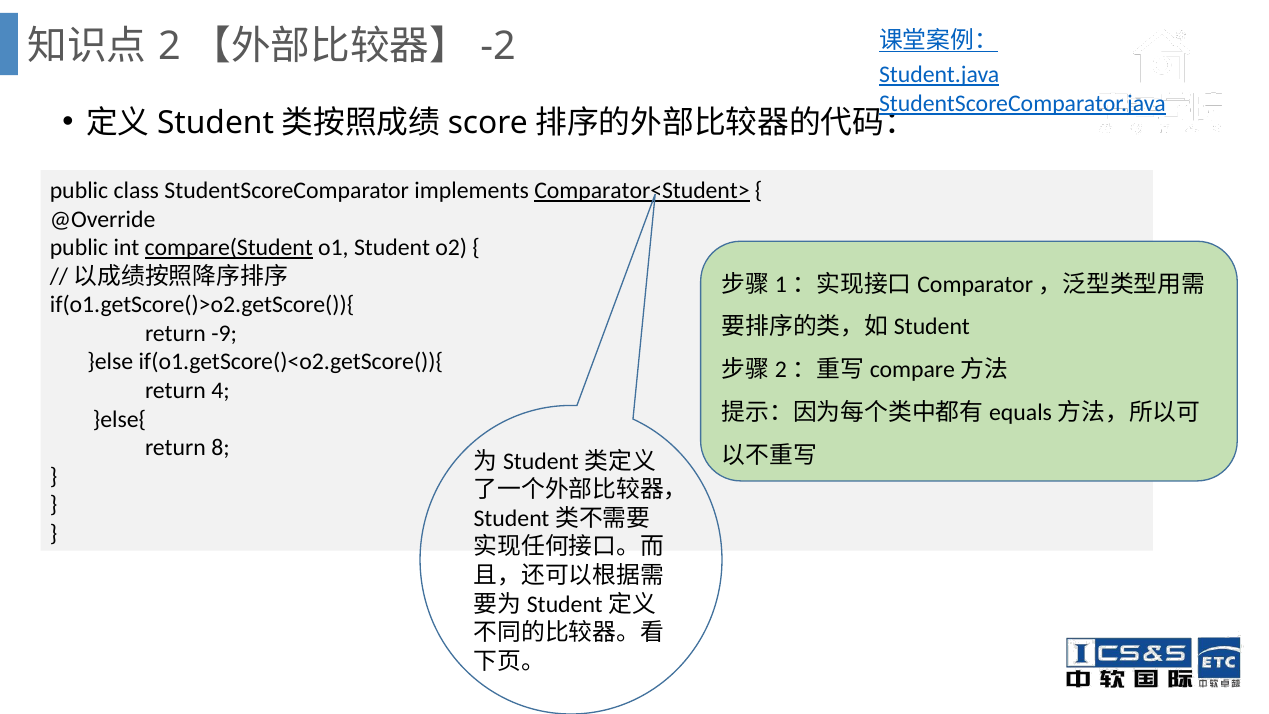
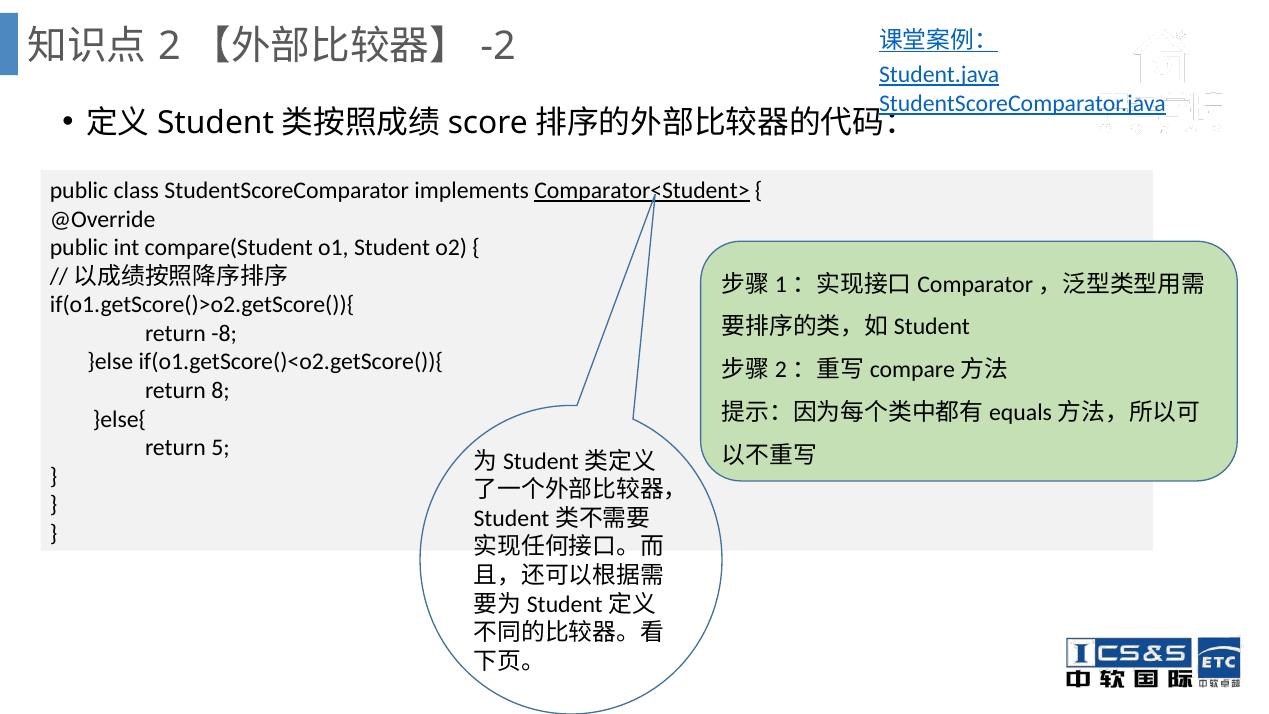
compare(Student underline: present -> none (229, 248)
-9: -9 -> -8 (224, 333)
4: 4 -> 8 (221, 391)
8: 8 -> 5 (221, 448)
